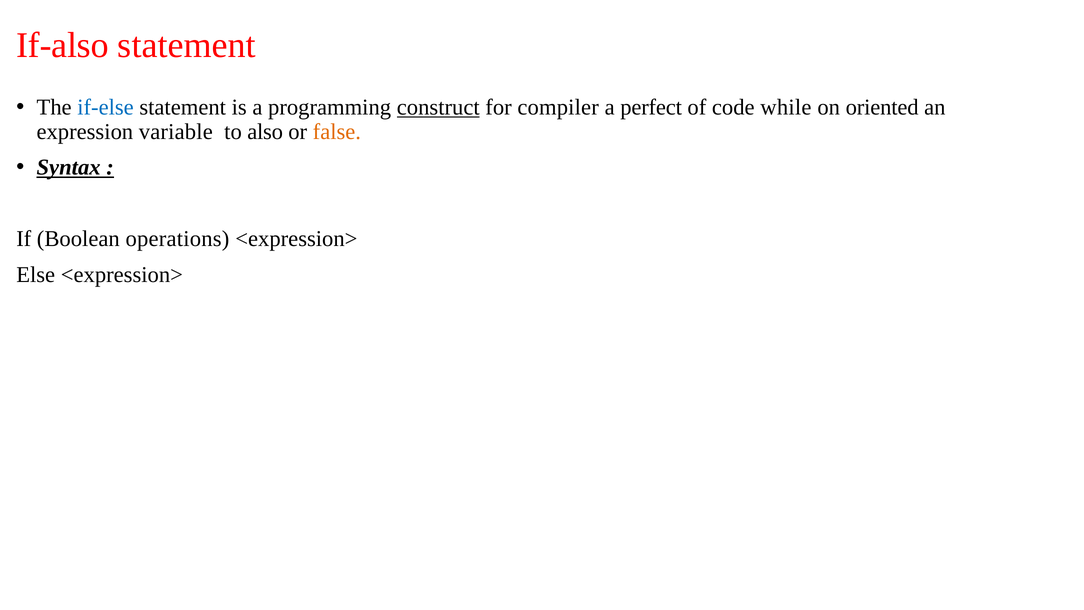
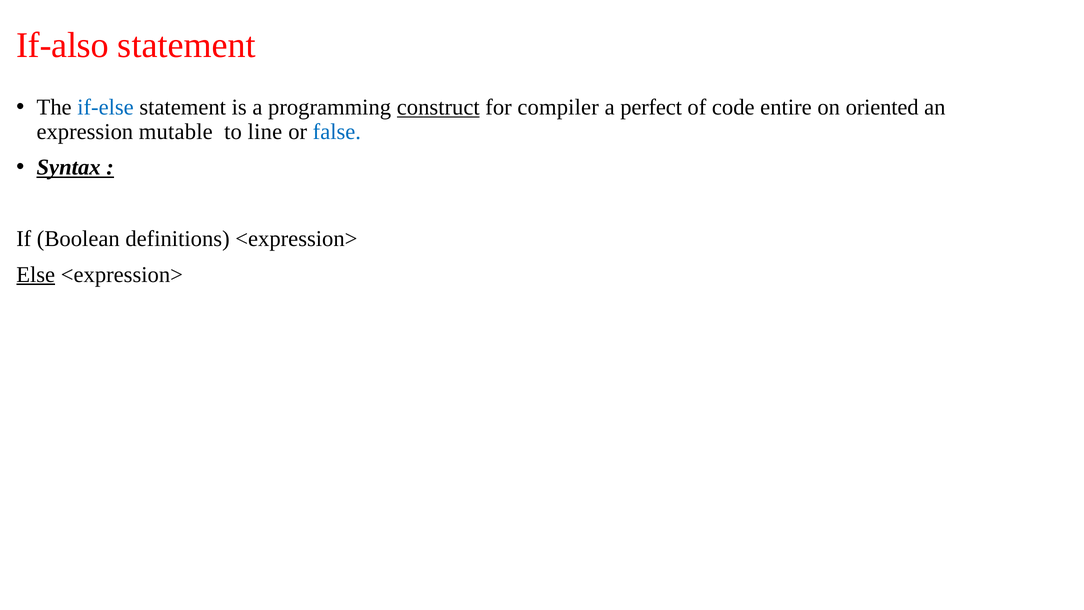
while: while -> entire (786, 107)
variable: variable -> mutable (176, 132)
also: also -> line (265, 132)
false colour: orange -> blue (337, 132)
operations: operations -> definitions (178, 239)
Else underline: none -> present (36, 274)
